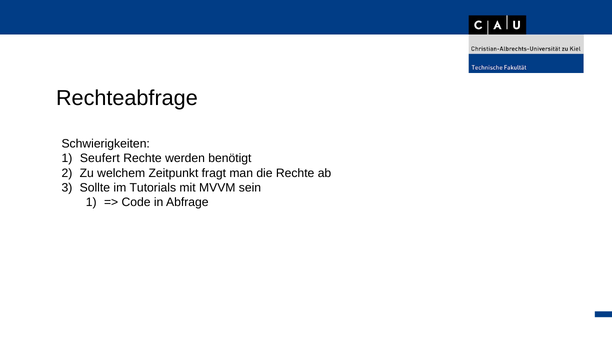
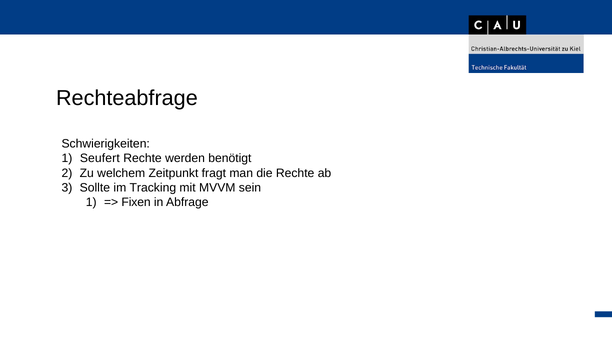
Tutorials: Tutorials -> Tracking (153, 188)
Code: Code -> Fixen (136, 202)
